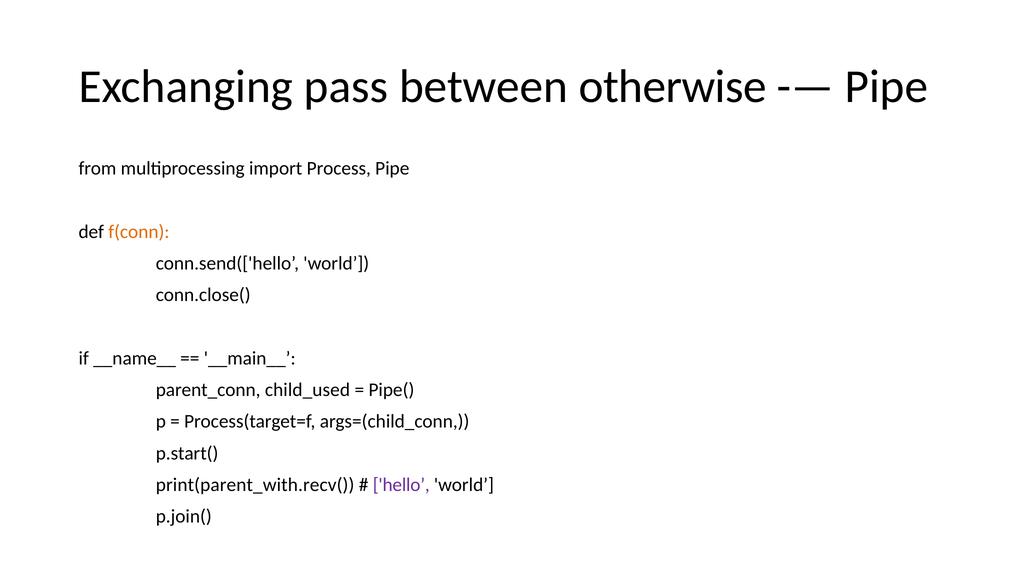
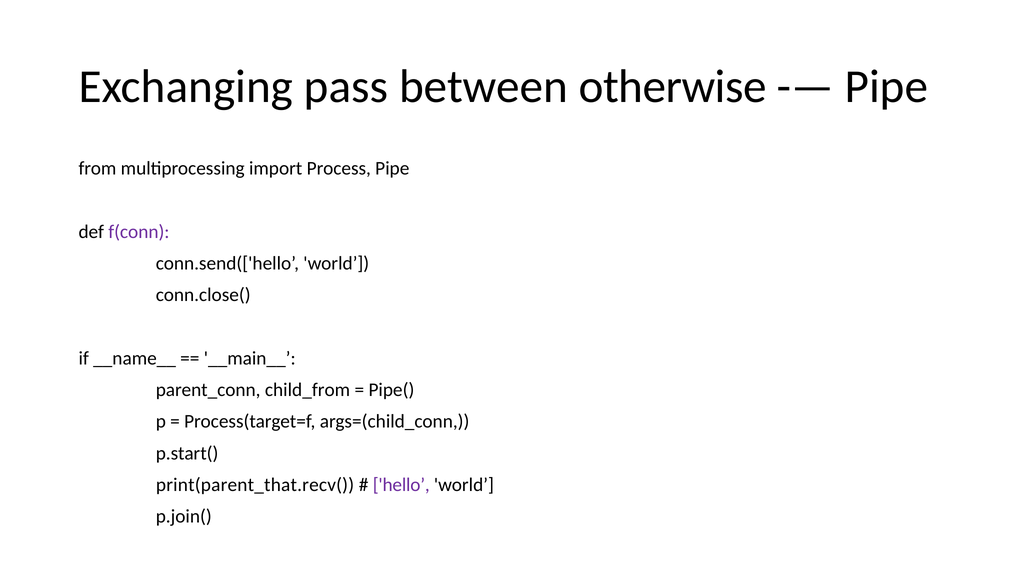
f(conn colour: orange -> purple (139, 232)
child_used: child_used -> child_from (308, 390)
print(parent_with.recv(: print(parent_with.recv( -> print(parent_that.recv( (255, 484)
